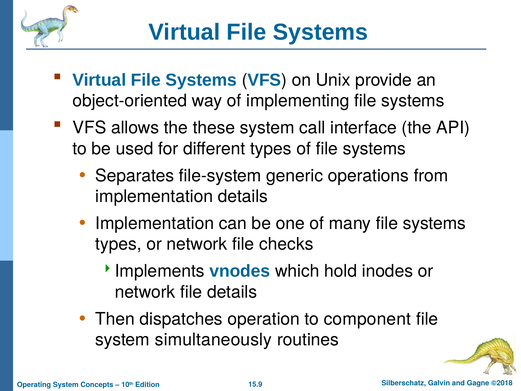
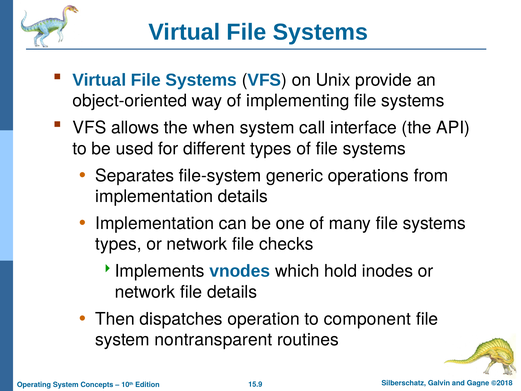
these: these -> when (214, 128)
simultaneously: simultaneously -> nontransparent (213, 340)
